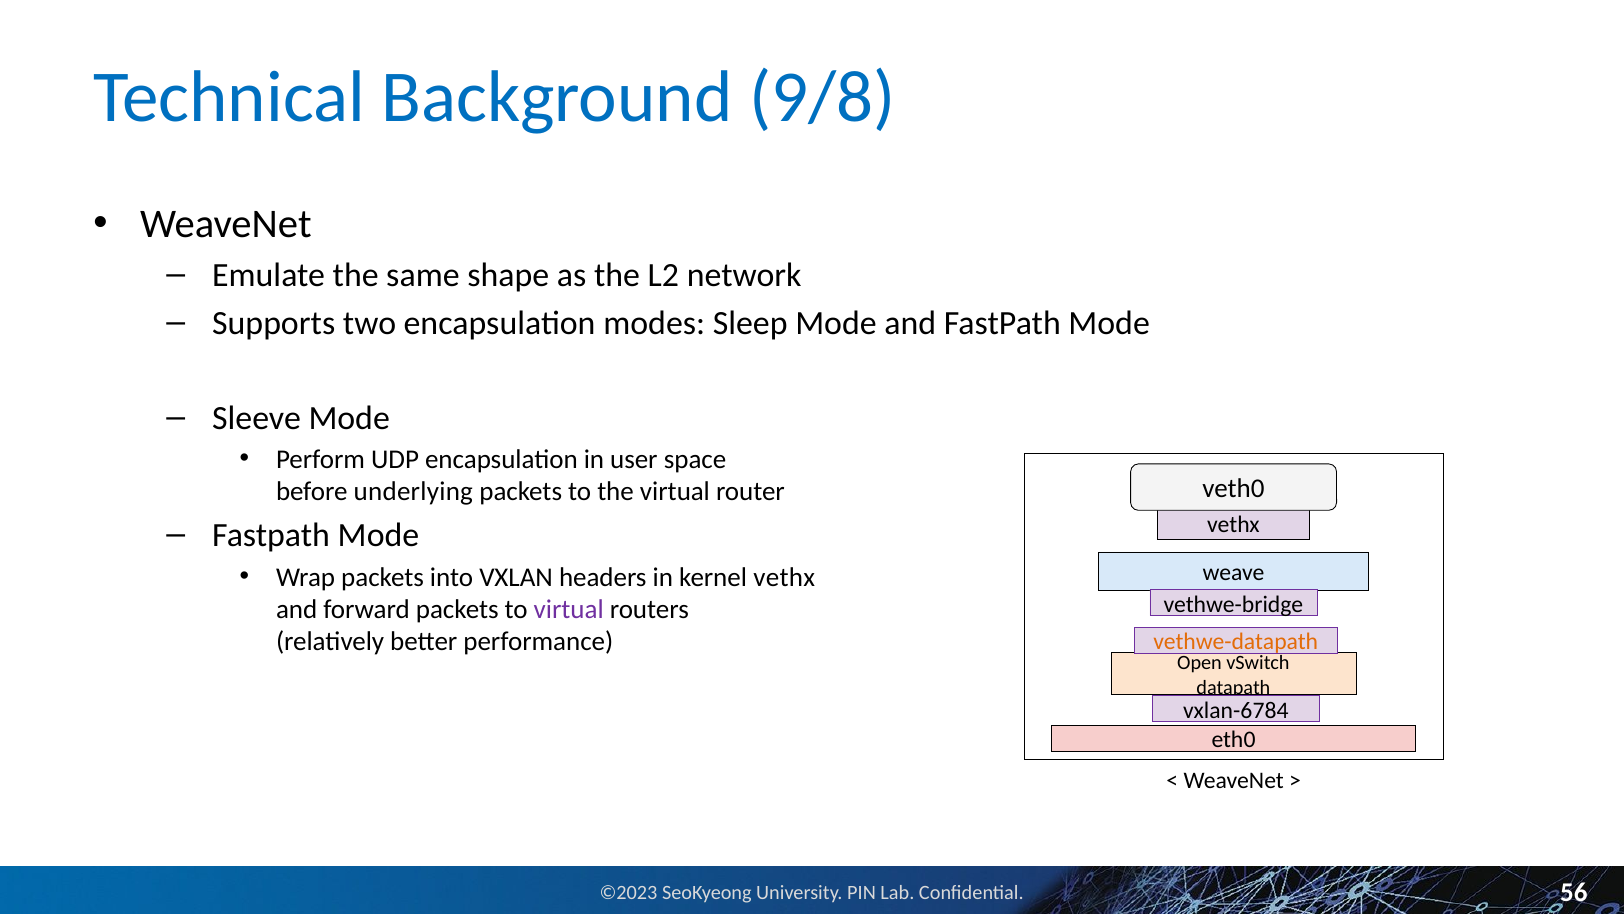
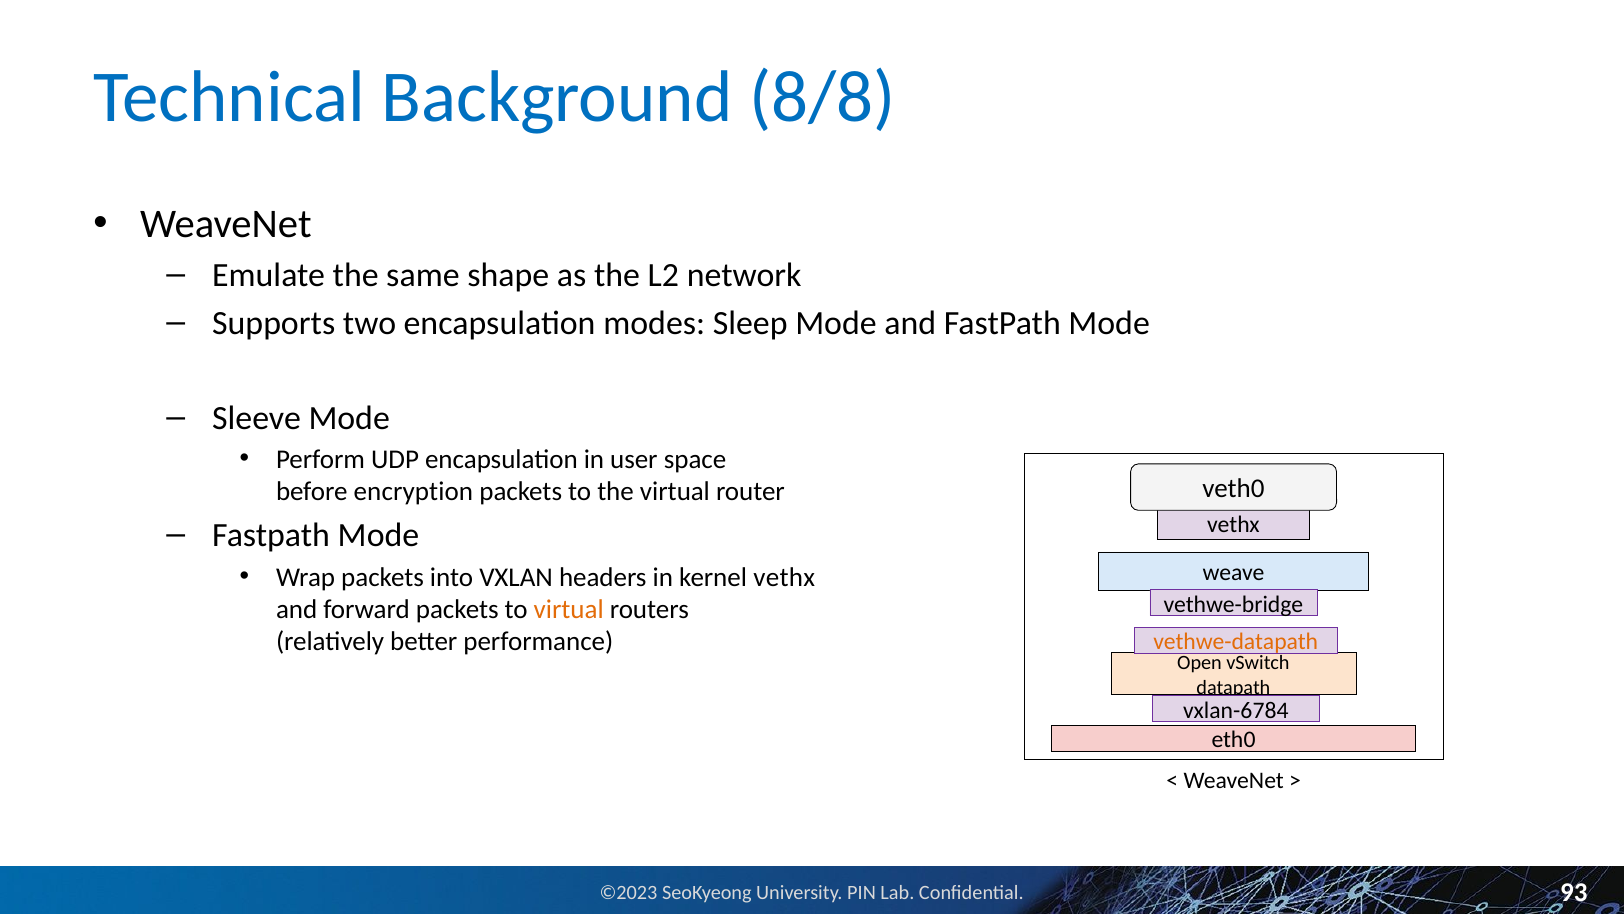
9/8: 9/8 -> 8/8 (822, 97)
underlying: underlying -> encryption (413, 492)
virtual colour: purple -> orange (569, 609)
56: 56 -> 93 (1574, 892)
